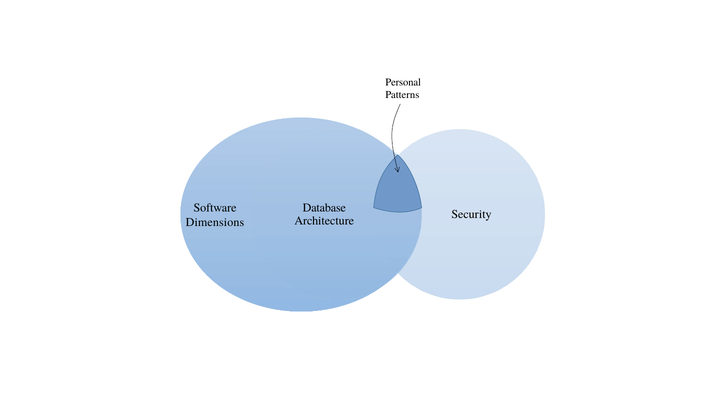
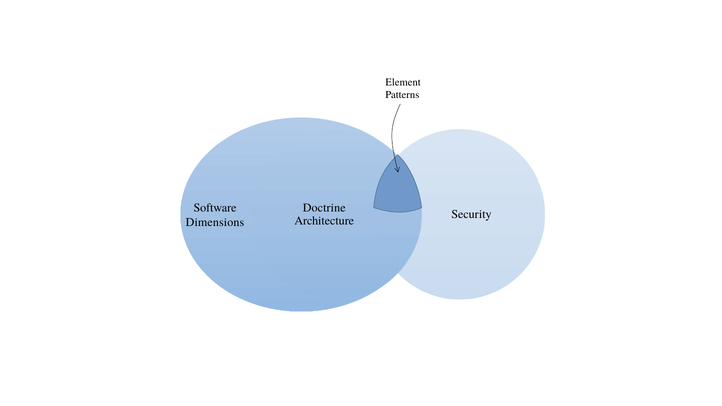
Personal: Personal -> Element (403, 82)
Database: Database -> Doctrine (324, 208)
